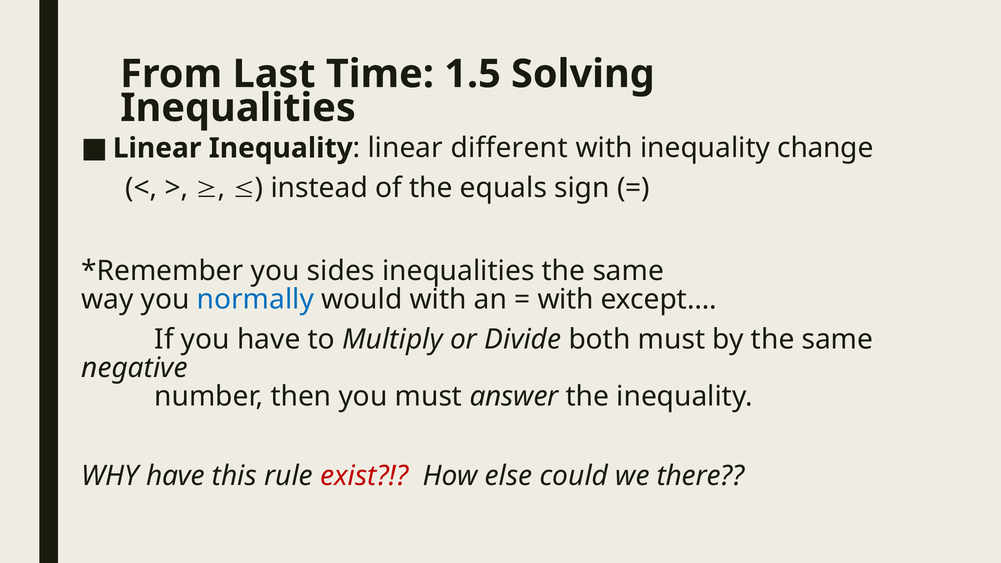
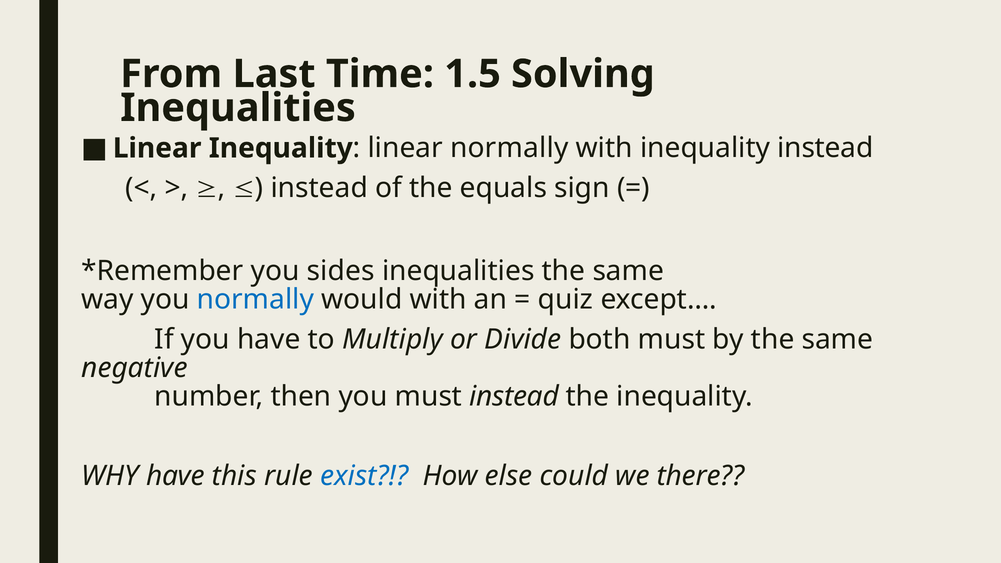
linear different: different -> normally (509, 148)
inequality change: change -> instead (825, 148)
with: with -> quiz (566, 299)
must answer: answer -> instead (514, 396)
exist colour: red -> blue (364, 476)
